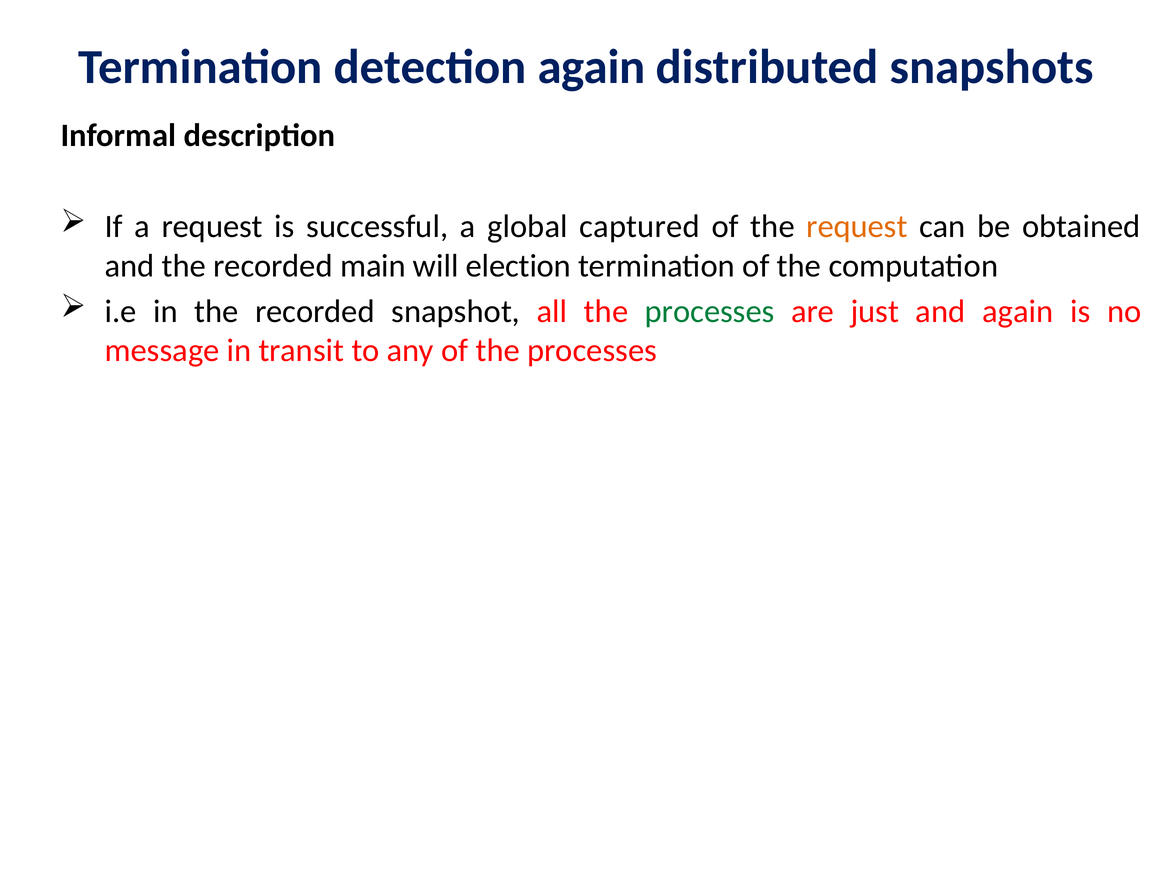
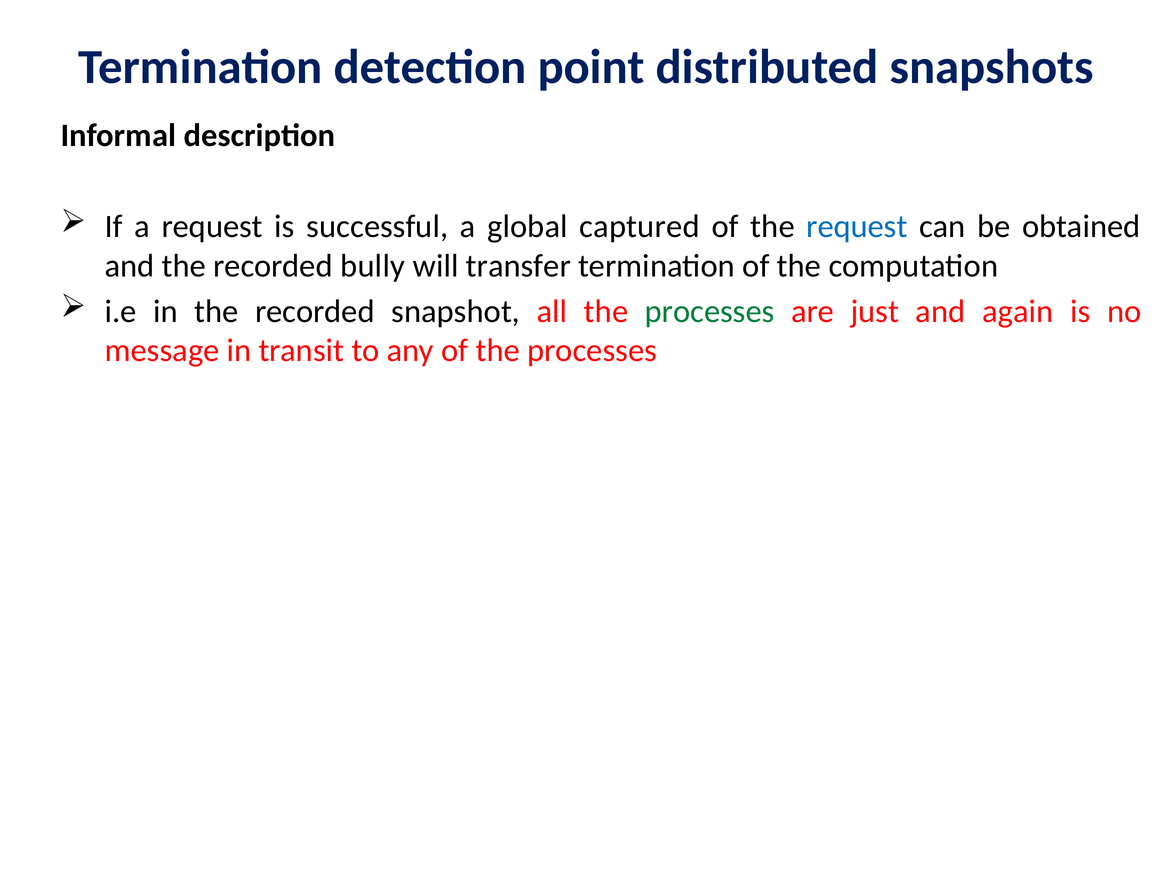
detection again: again -> point (591, 67)
request colour: orange -> blue (857, 227)
main: main -> bully (373, 266)
election: election -> transfer (518, 266)
